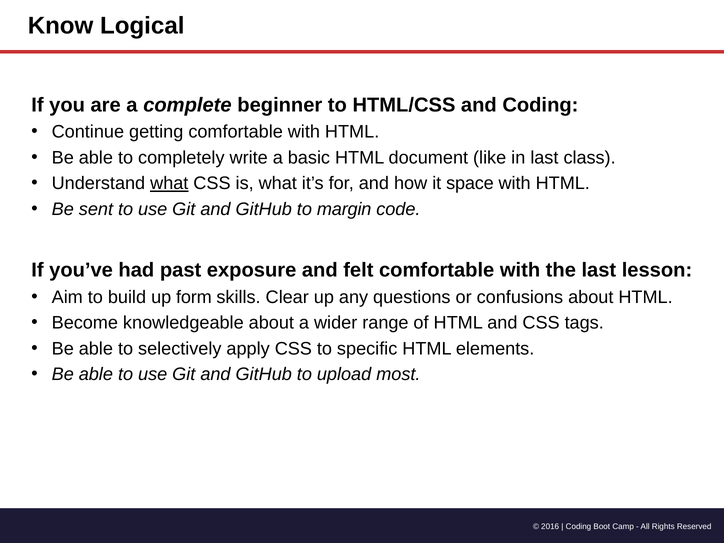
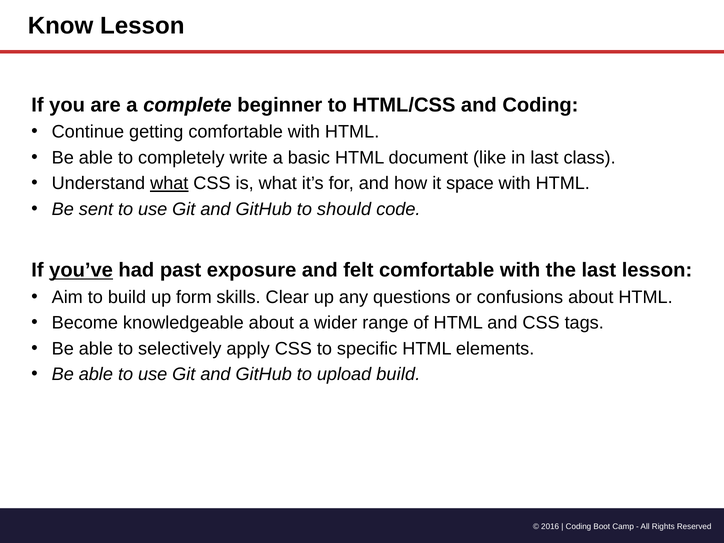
Know Logical: Logical -> Lesson (142, 26)
margin: margin -> should (344, 209)
you’ve underline: none -> present (81, 270)
upload most: most -> build (398, 374)
